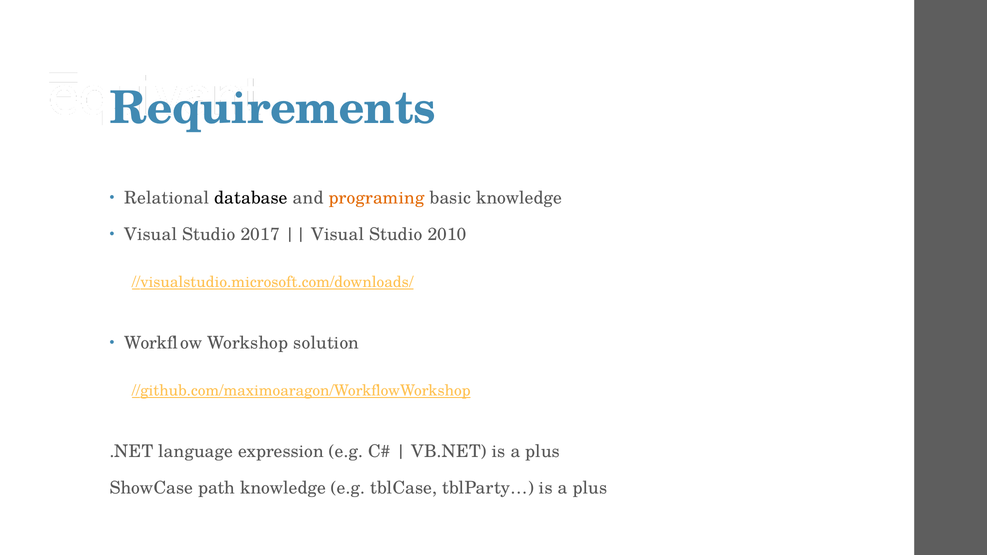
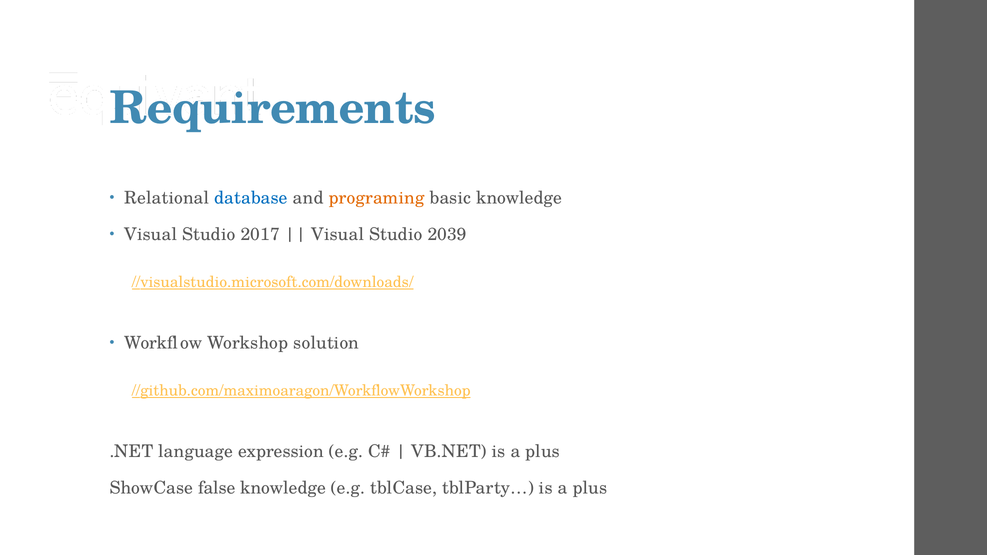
database colour: black -> blue (251, 198)
2010: 2010 -> 2039 (447, 234)
path: path -> false (217, 488)
